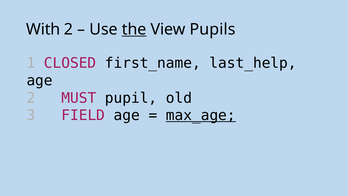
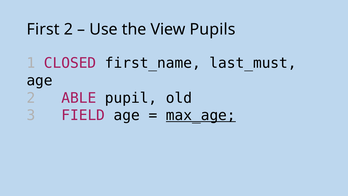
With: With -> First (43, 29)
the underline: present -> none (134, 29)
last_help: last_help -> last_must (253, 63)
MUST: MUST -> ABLE (79, 98)
